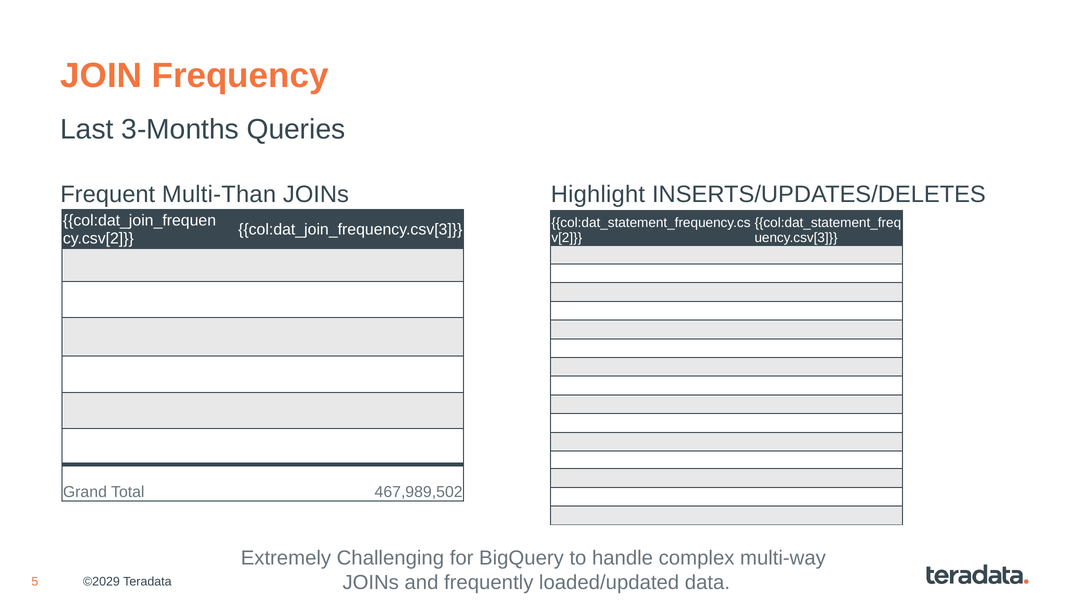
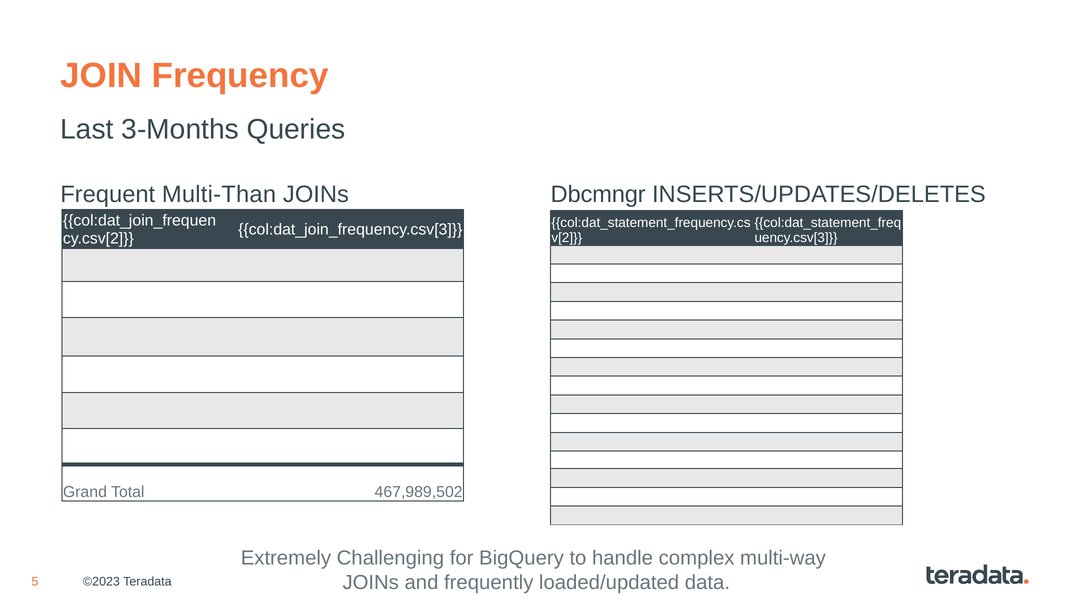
Highlight: Highlight -> Dbcmngr (598, 194)
©2029: ©2029 -> ©2023 (101, 582)
